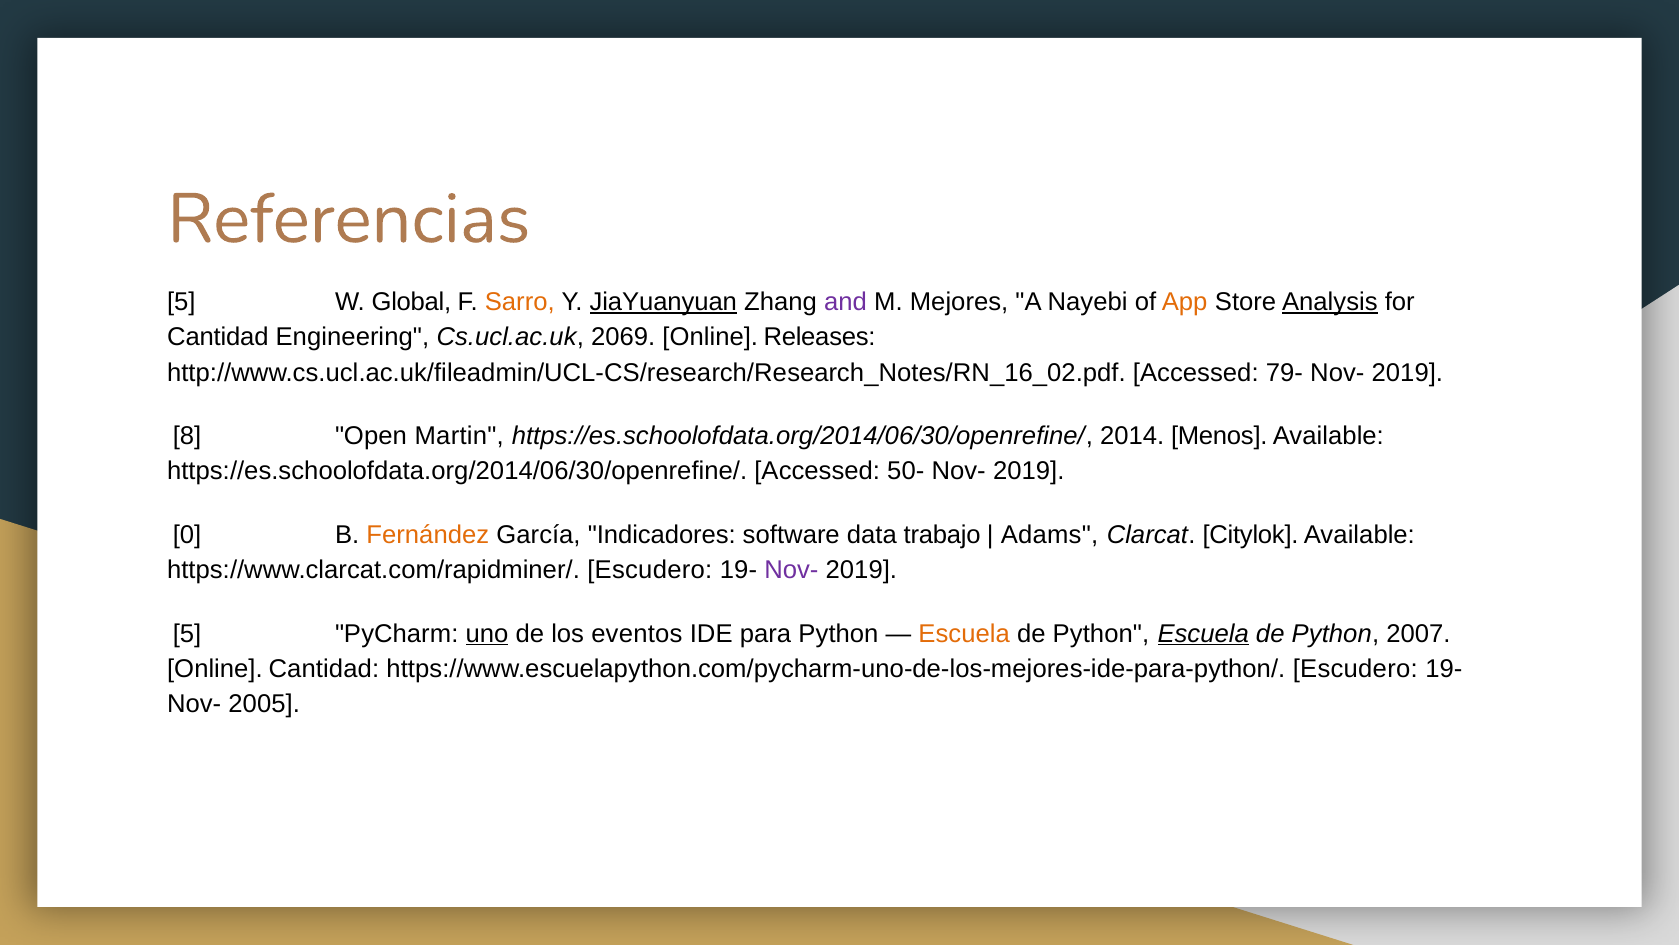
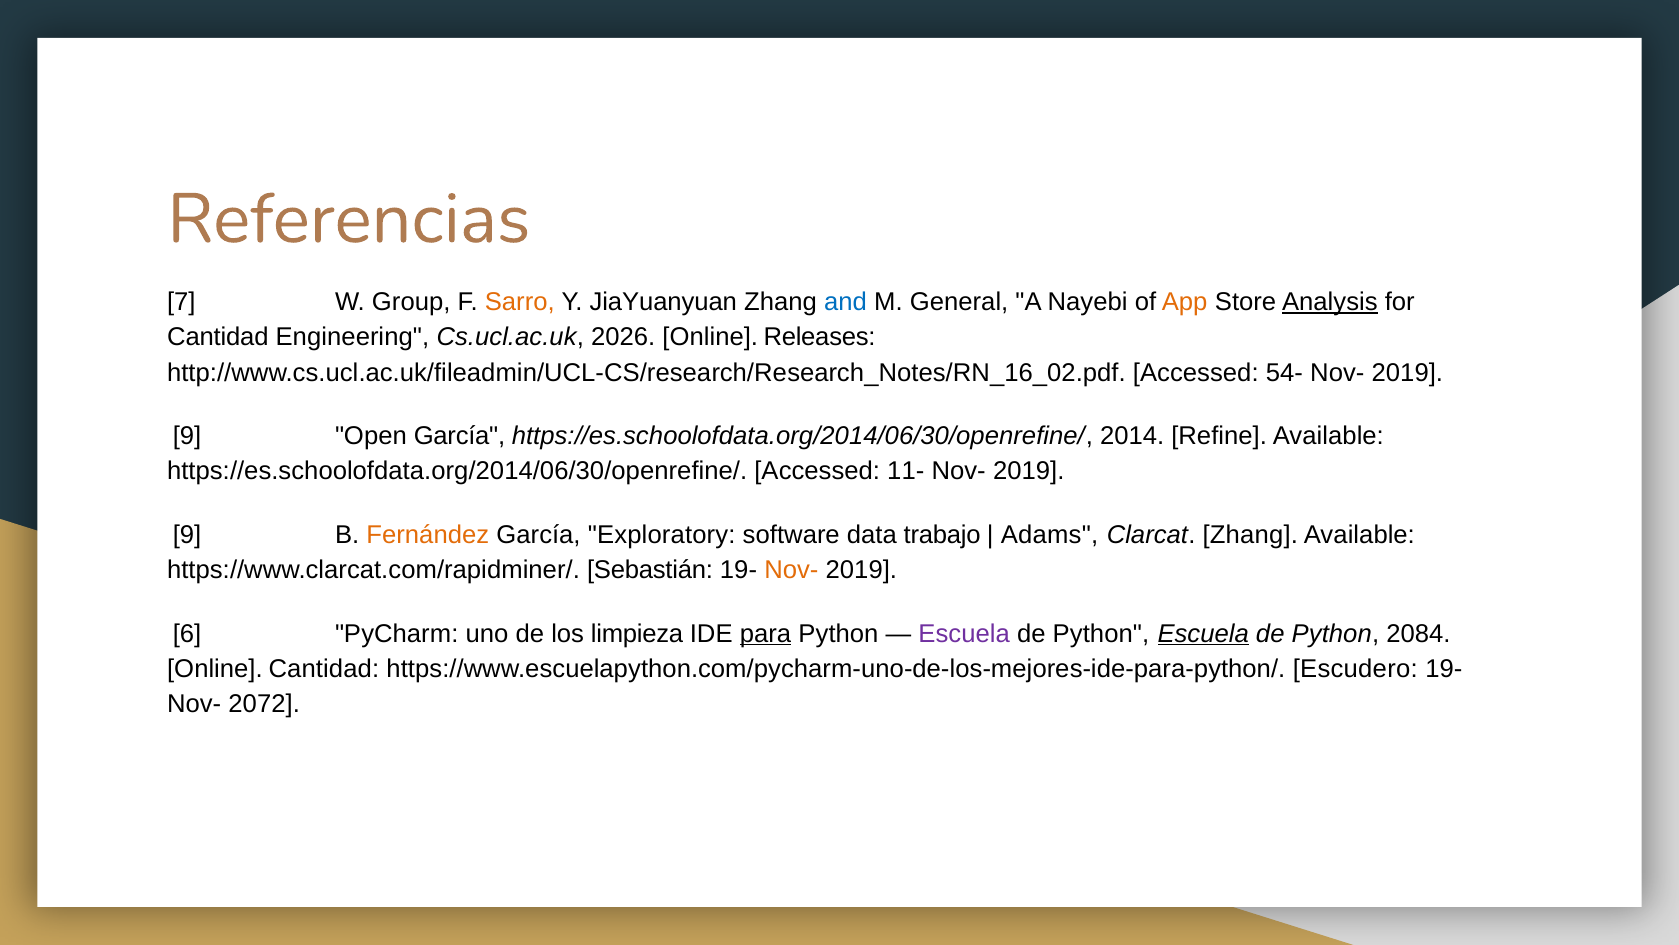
5: 5 -> 7 (181, 302)
Global: Global -> Group (411, 302)
JiaYuanyuan underline: present -> none (663, 302)
and colour: purple -> blue (845, 302)
Mejores: Mejores -> General (959, 302)
2069: 2069 -> 2026 (623, 337)
79-: 79- -> 54- (1284, 373)
8: 8 -> 9 (187, 436)
Open Martin: Martin -> García (459, 436)
Menos: Menos -> Refine (1219, 436)
50-: 50- -> 11- (906, 471)
0: 0 -> 9 (187, 535)
Indicadores: Indicadores -> Exploratory (662, 535)
Clarcat Citylok: Citylok -> Zhang (1250, 535)
https://www.clarcat.com/rapidminer/ Escudero: Escudero -> Sebastián (650, 570)
Nov- colour: purple -> orange (791, 570)
5: 5 -> 6 (187, 633)
uno underline: present -> none (487, 633)
eventos: eventos -> limpieza (637, 633)
para underline: none -> present (766, 633)
Escuela colour: orange -> purple (964, 633)
2007: 2007 -> 2084 (1418, 633)
2005: 2005 -> 2072 (264, 704)
